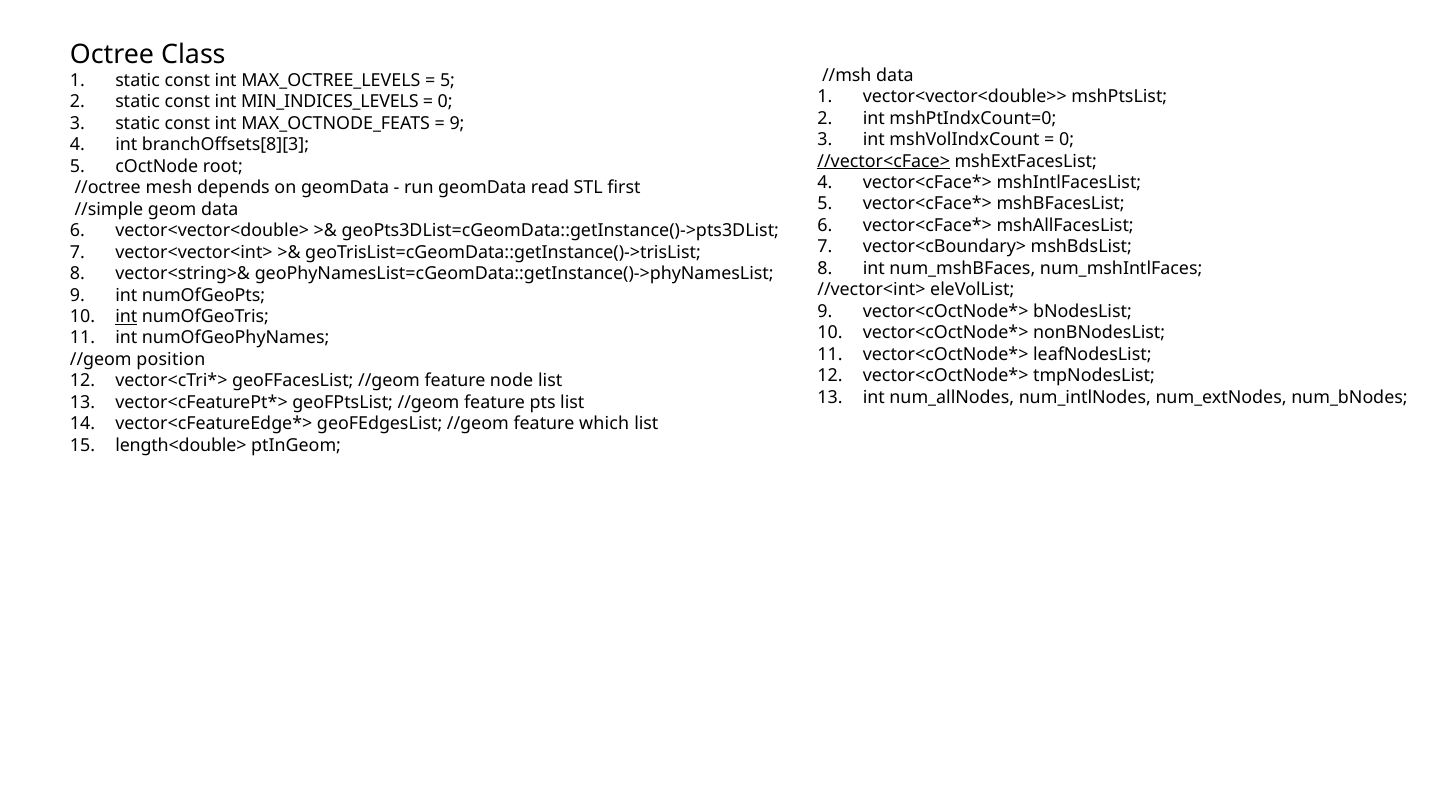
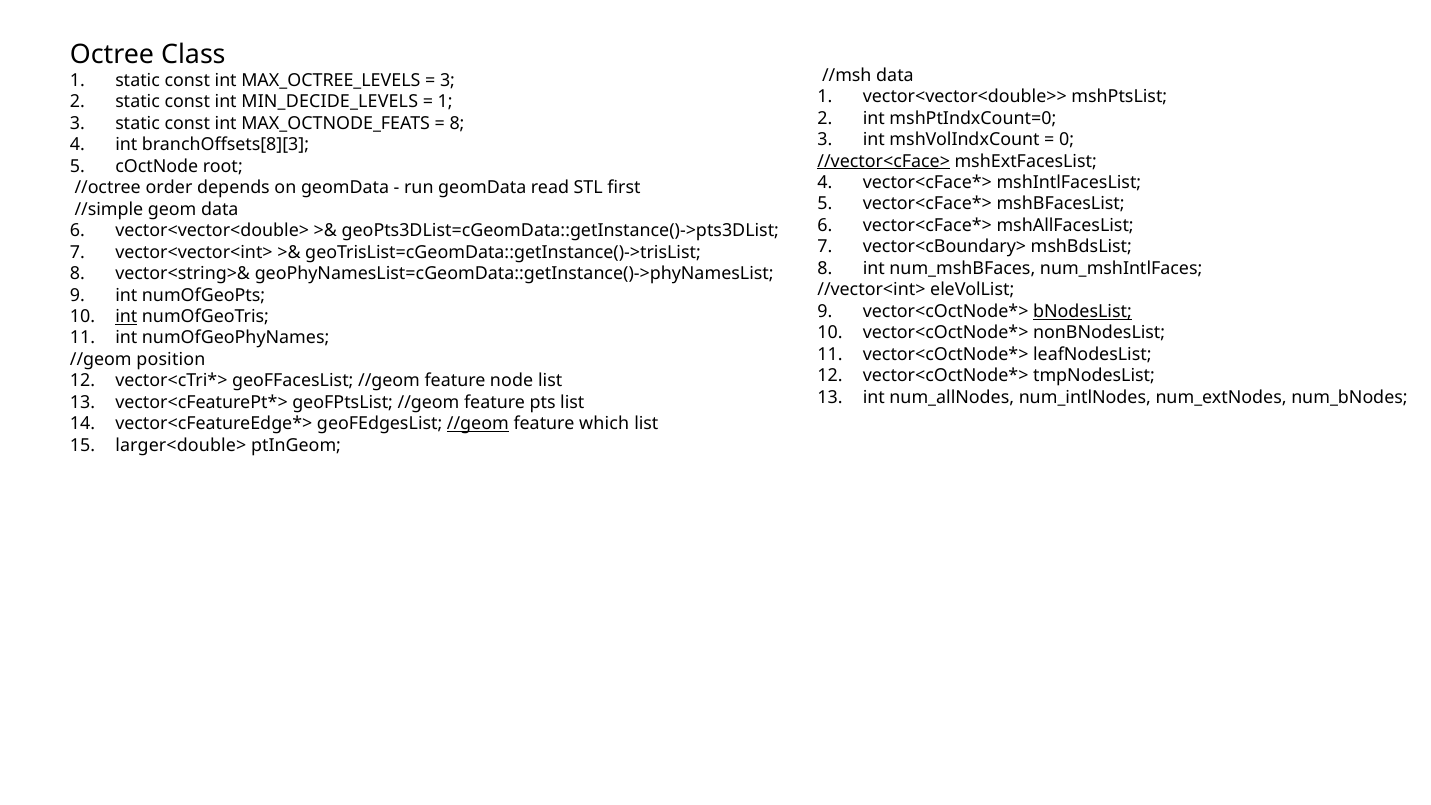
5: 5 -> 3 (448, 80)
MIN_INDICES_LEVELS: MIN_INDICES_LEVELS -> MIN_DECIDE_LEVELS (330, 102)
0: 0 -> 1 (445, 102)
9: 9 -> 8 (457, 123)
mesh: mesh -> order (169, 188)
bNodesList underline: none -> present (1082, 311)
//geom underline: none -> present (478, 424)
length<double>: length<double> -> larger<double> (181, 445)
